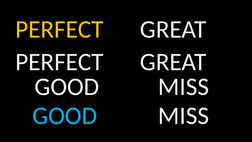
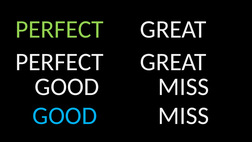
PERFECT colour: yellow -> light green (59, 29)
